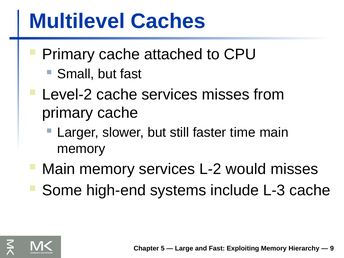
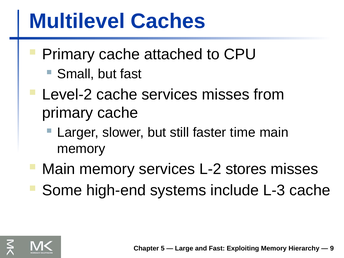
would: would -> stores (246, 169)
